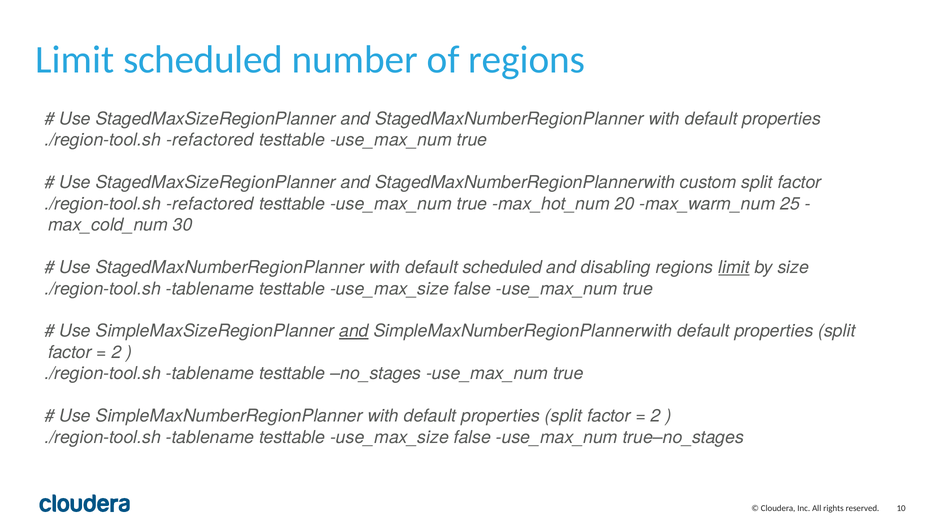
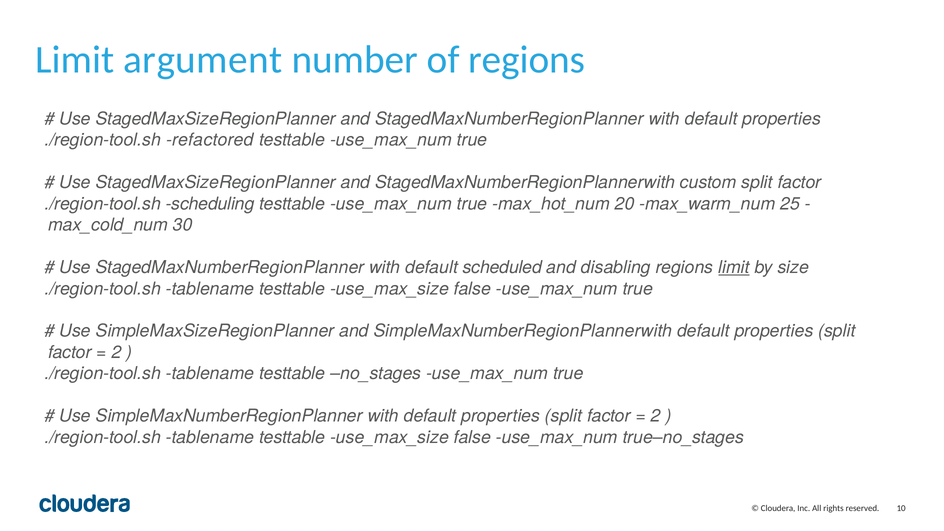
Limit scheduled: scheduled -> argument (203, 60)
refactored: refactored -> scheduling (210, 204)
and underline: present -> none (354, 331)
